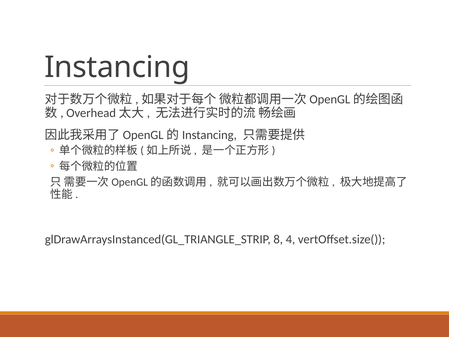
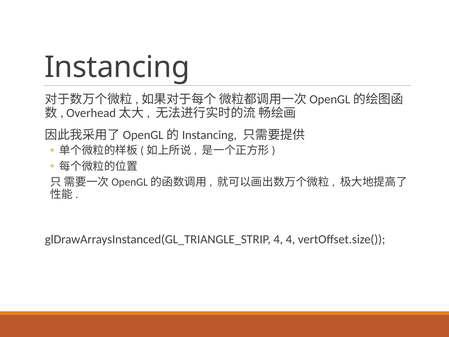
glDrawArraysInstanced(GL_TRIANGLE_STRIP 8: 8 -> 4 (278, 239)
